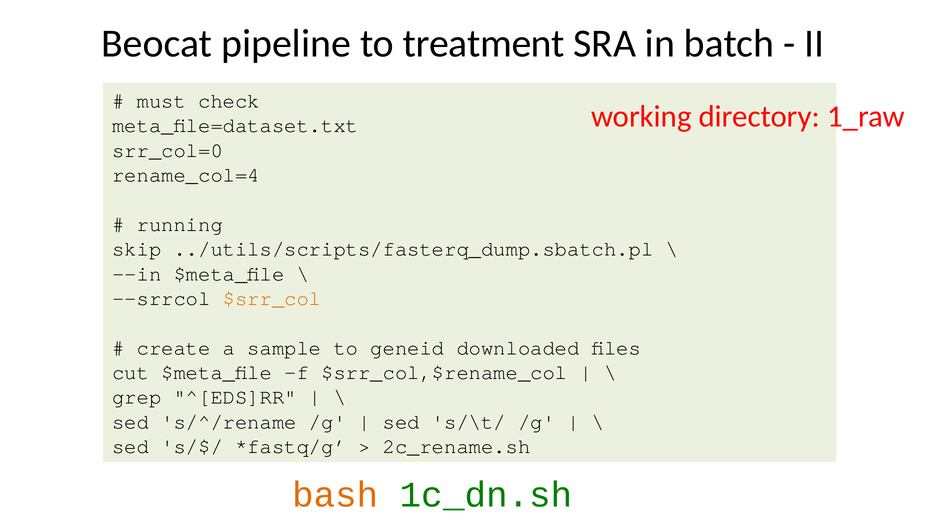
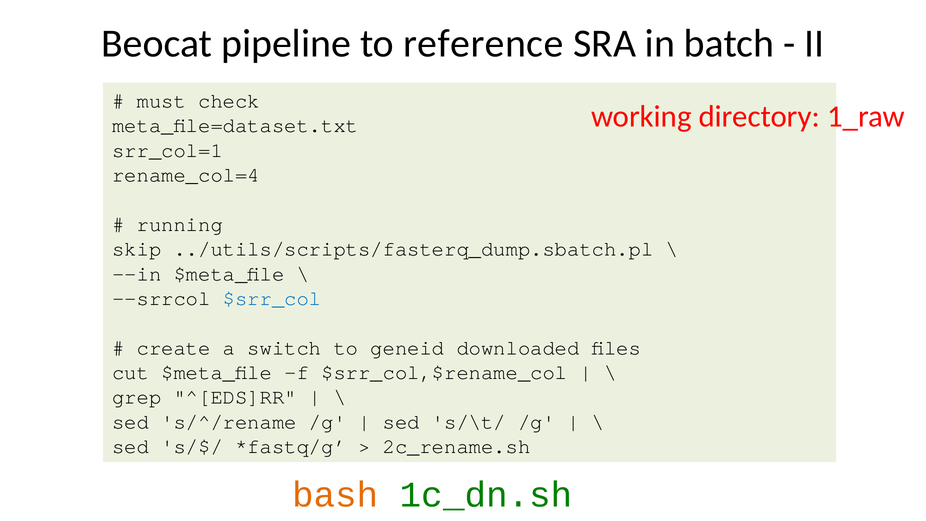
treatment: treatment -> reference (483, 43)
srr_col=0: srr_col=0 -> srr_col=1 (168, 150)
$srr_col colour: orange -> blue (272, 298)
sample: sample -> switch (284, 348)
